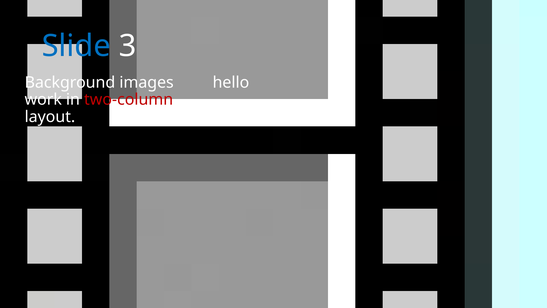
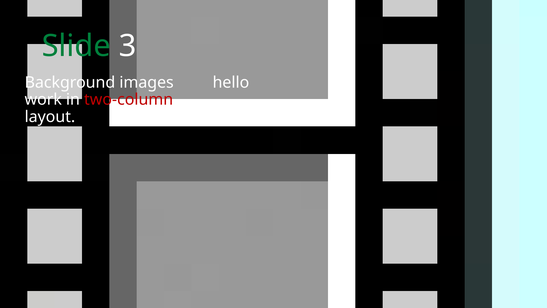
Slide colour: blue -> green (76, 46)
